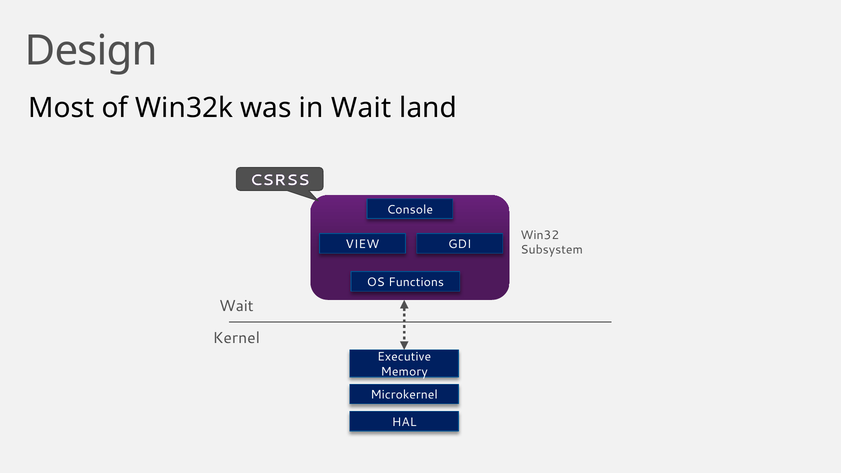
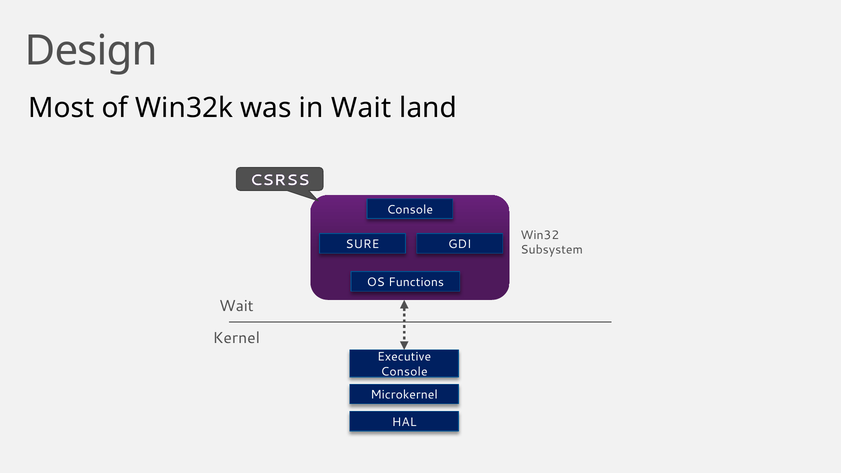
VIEW: VIEW -> SURE (362, 244)
Memory: Memory -> Console (404, 372)
